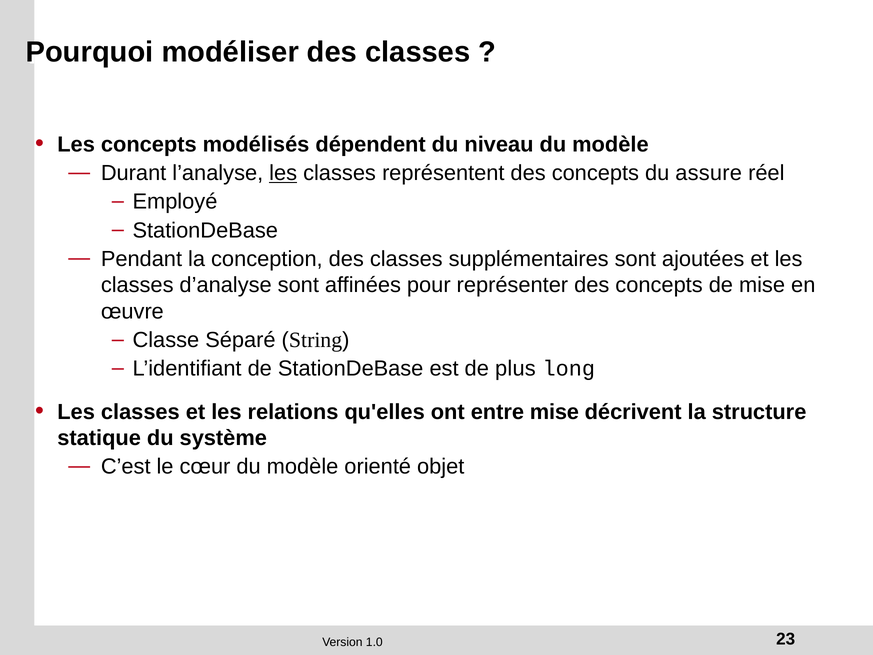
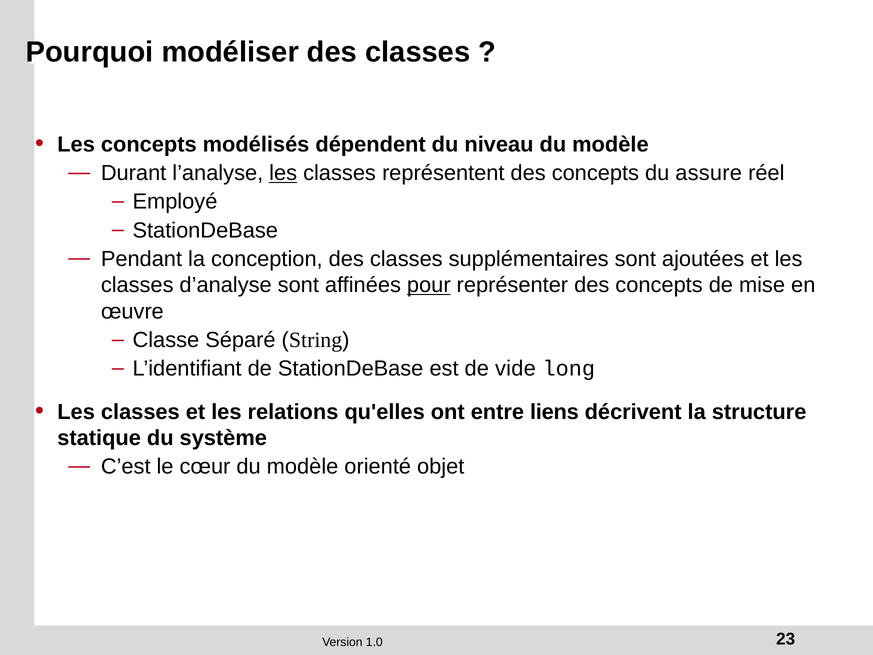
pour underline: none -> present (429, 285)
plus: plus -> vide (515, 368)
entre mise: mise -> liens (554, 412)
